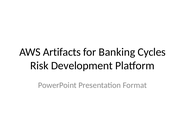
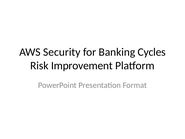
Artifacts: Artifacts -> Security (62, 52)
Development: Development -> Improvement (82, 66)
